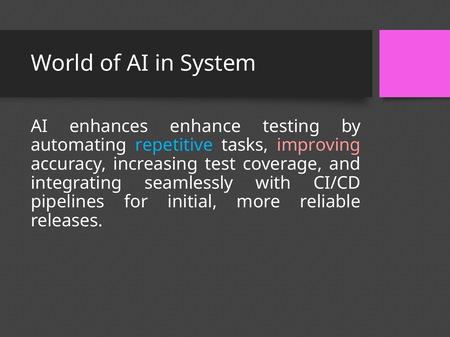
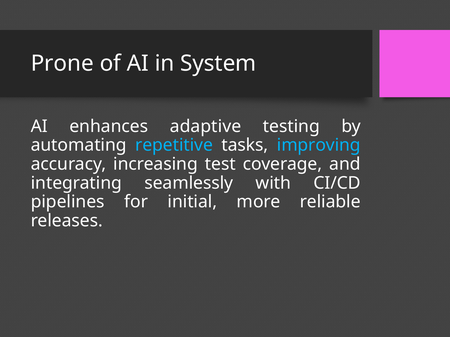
World: World -> Prone (62, 64)
enhance: enhance -> adaptive (206, 127)
improving colour: pink -> light blue (319, 145)
